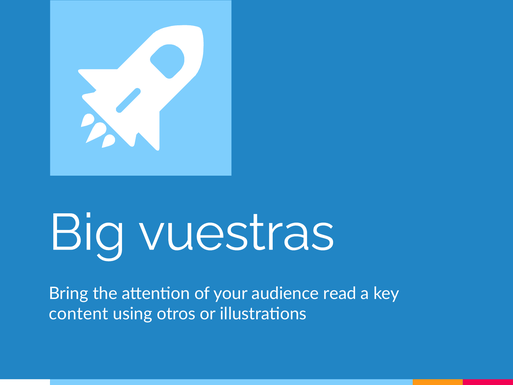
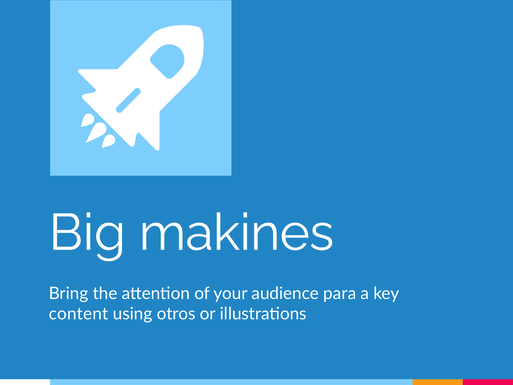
vuestras: vuestras -> makines (236, 233)
read: read -> para (340, 293)
